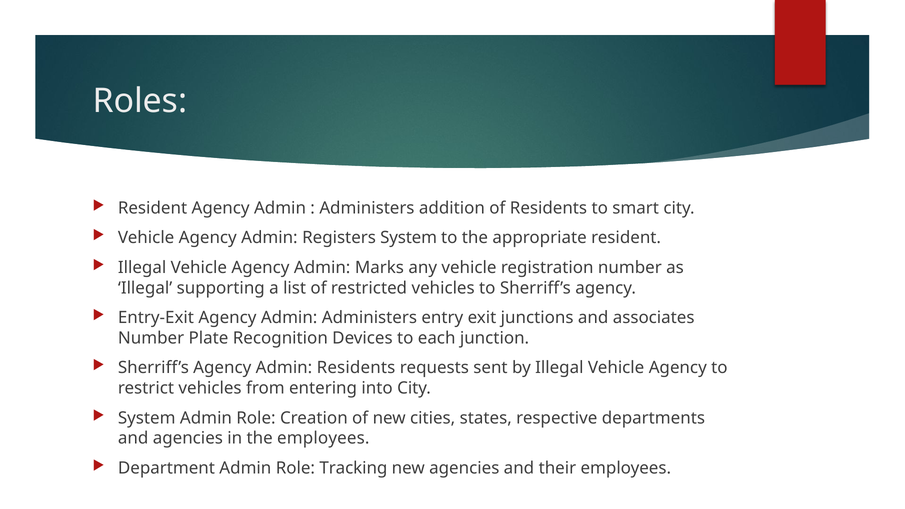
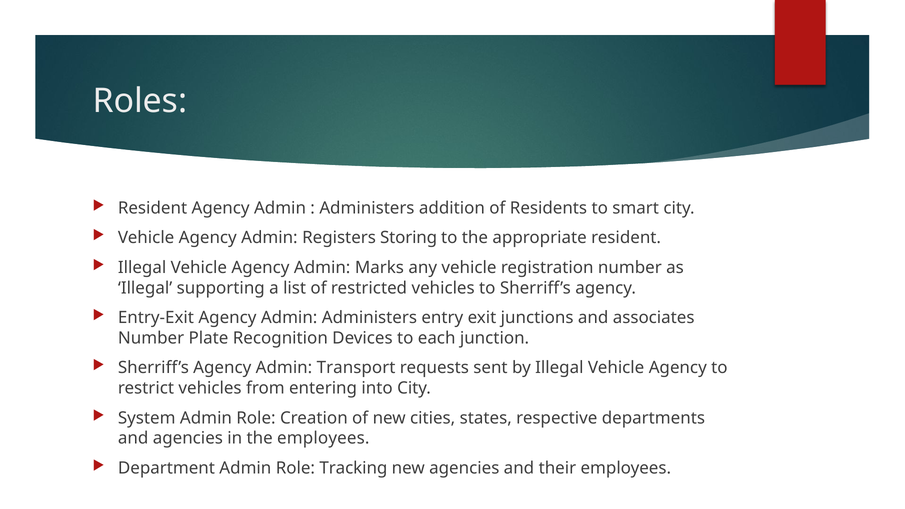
Registers System: System -> Storing (409, 238)
Admin Residents: Residents -> Transport (356, 368)
